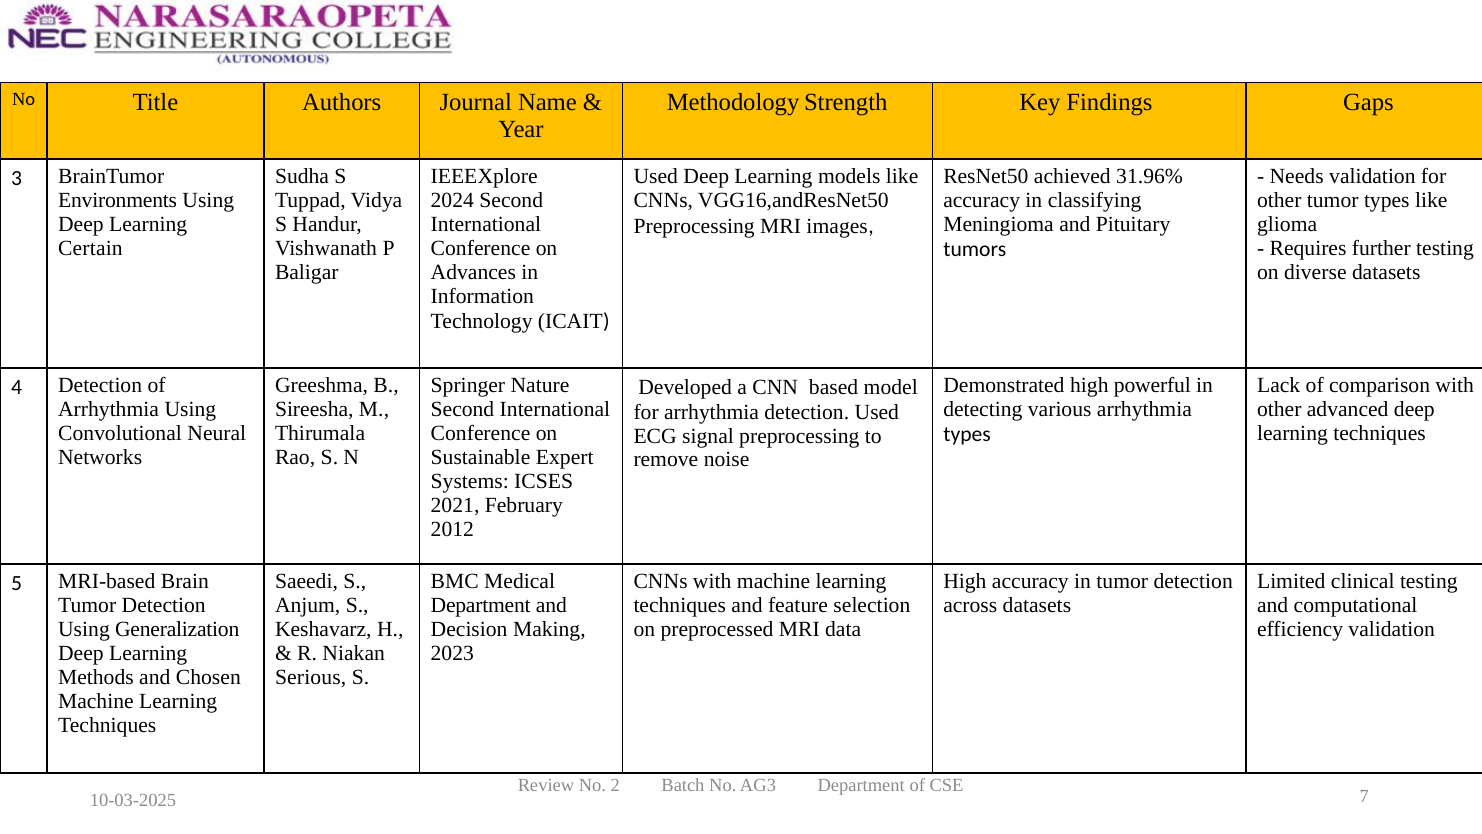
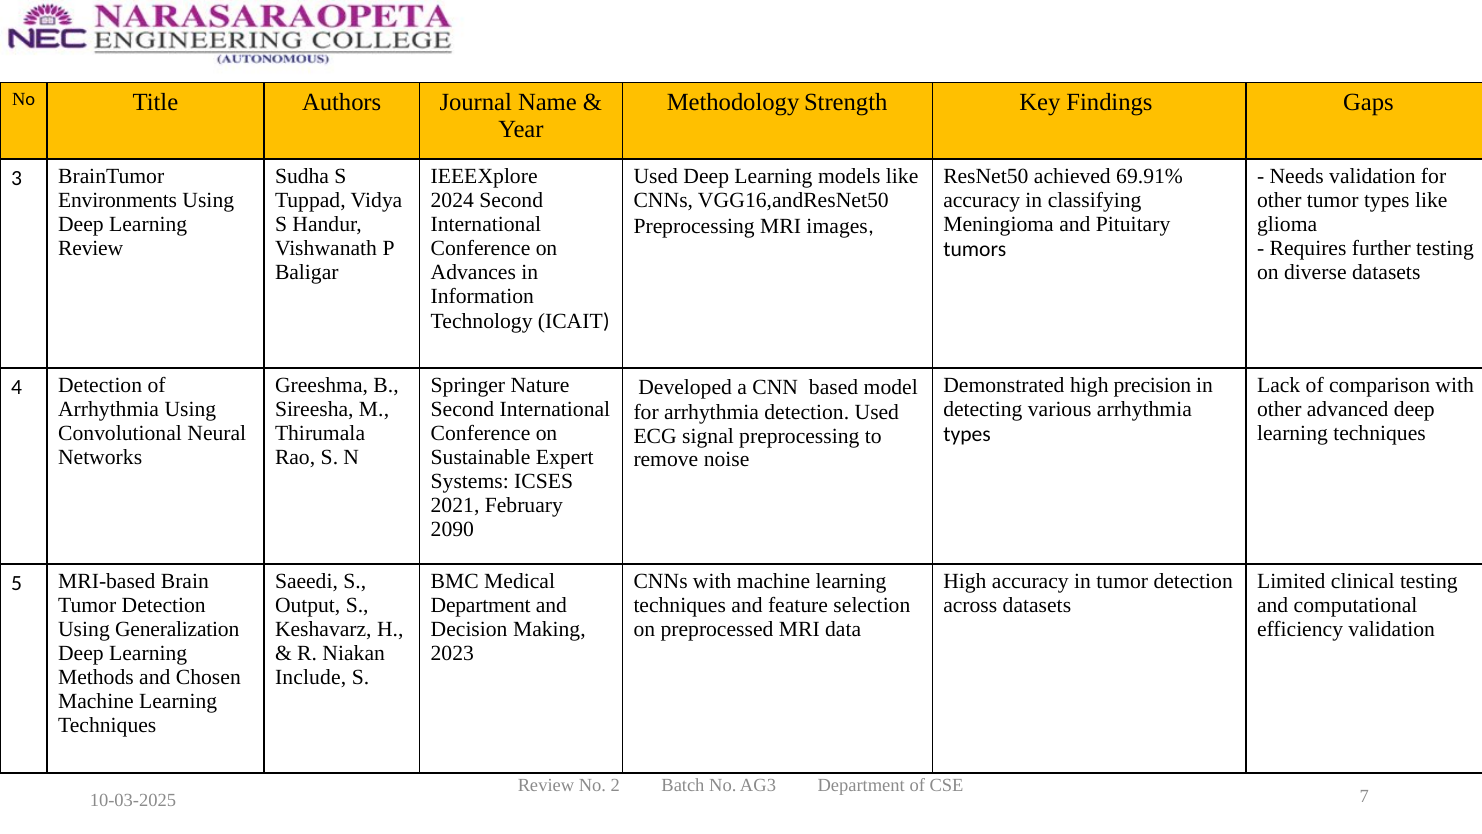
31.96%: 31.96% -> 69.91% (1150, 177)
Certain: Certain -> Review (91, 248)
powerful: powerful -> precision (1152, 385)
2012: 2012 -> 2090 (452, 529)
Anjum: Anjum -> Output (308, 605)
Serious: Serious -> Include (311, 677)
